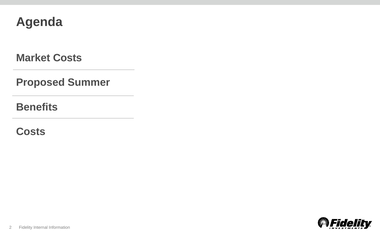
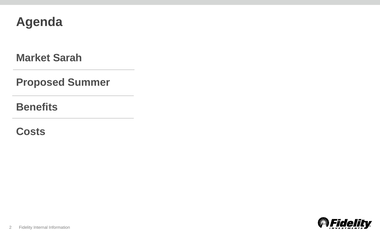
Market Costs: Costs -> Sarah (67, 58)
